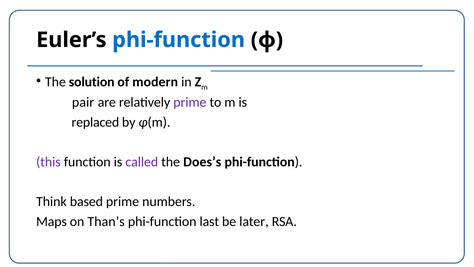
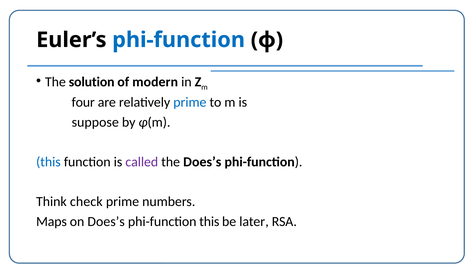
pair: pair -> four (83, 102)
prime colour: purple -> blue (190, 102)
replaced: replaced -> suppose (95, 122)
this colour: purple -> blue (48, 162)
based: based -> check (86, 201)
on Than’s: Than’s -> Does’s (106, 221)
phi-function last: last -> this (209, 221)
